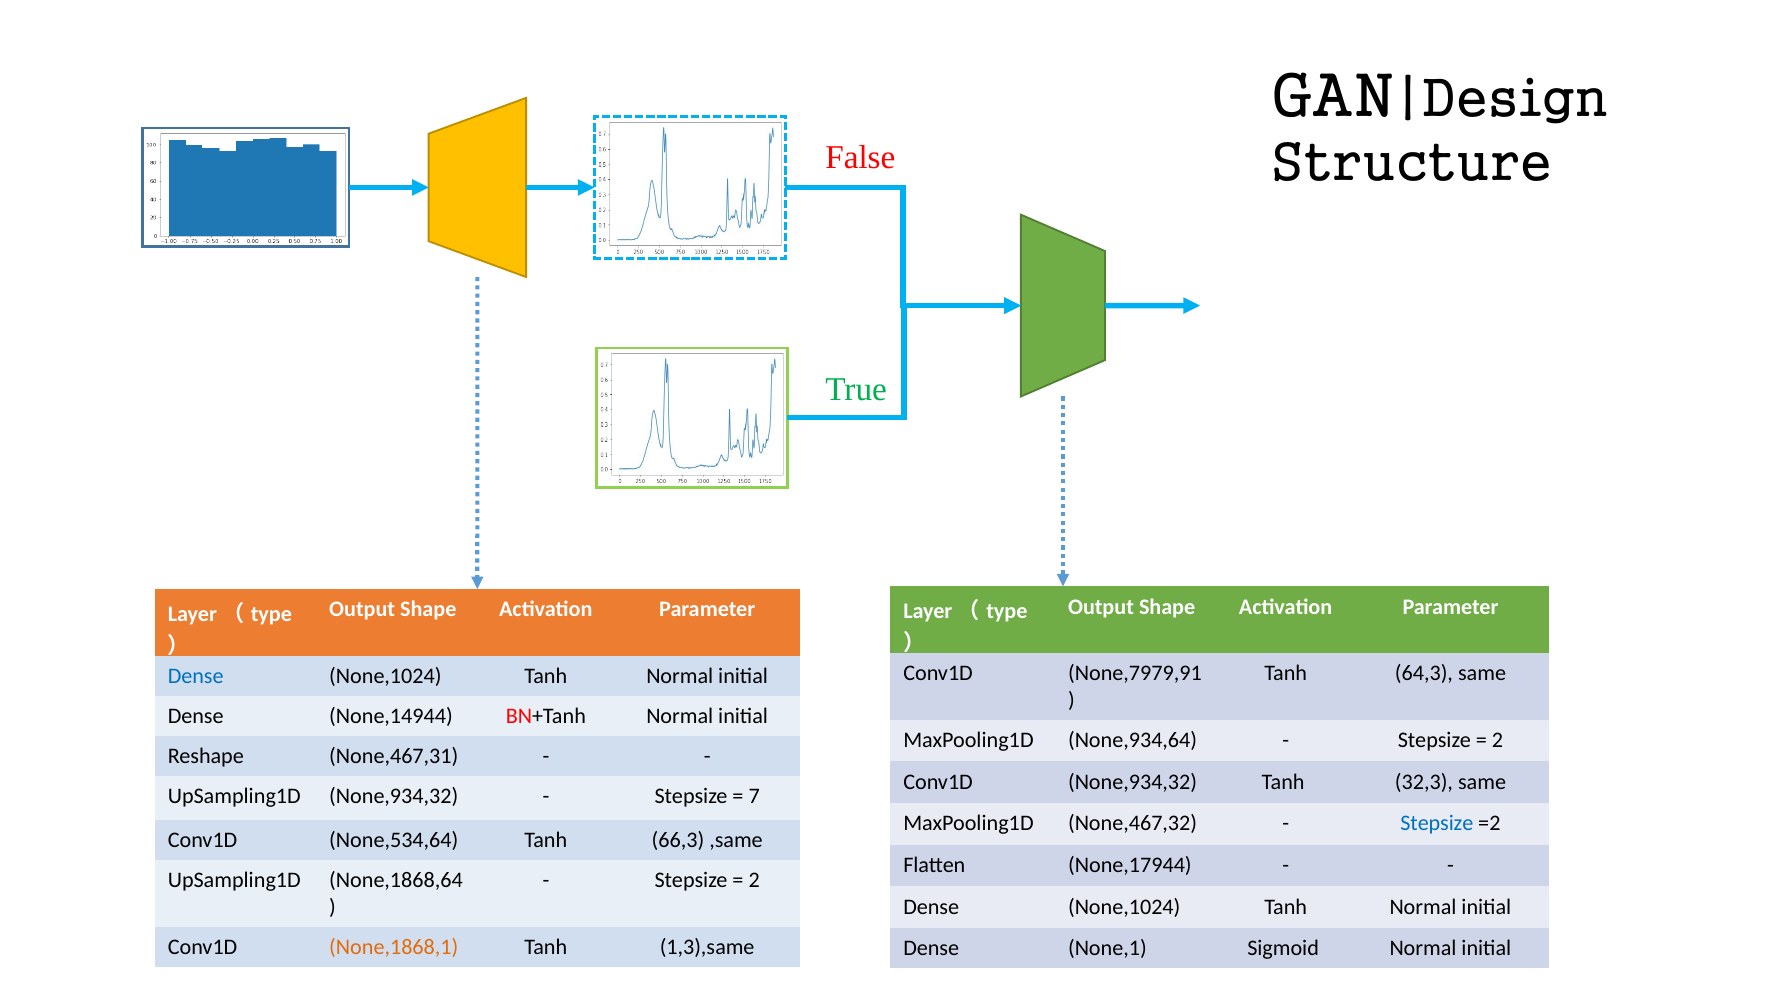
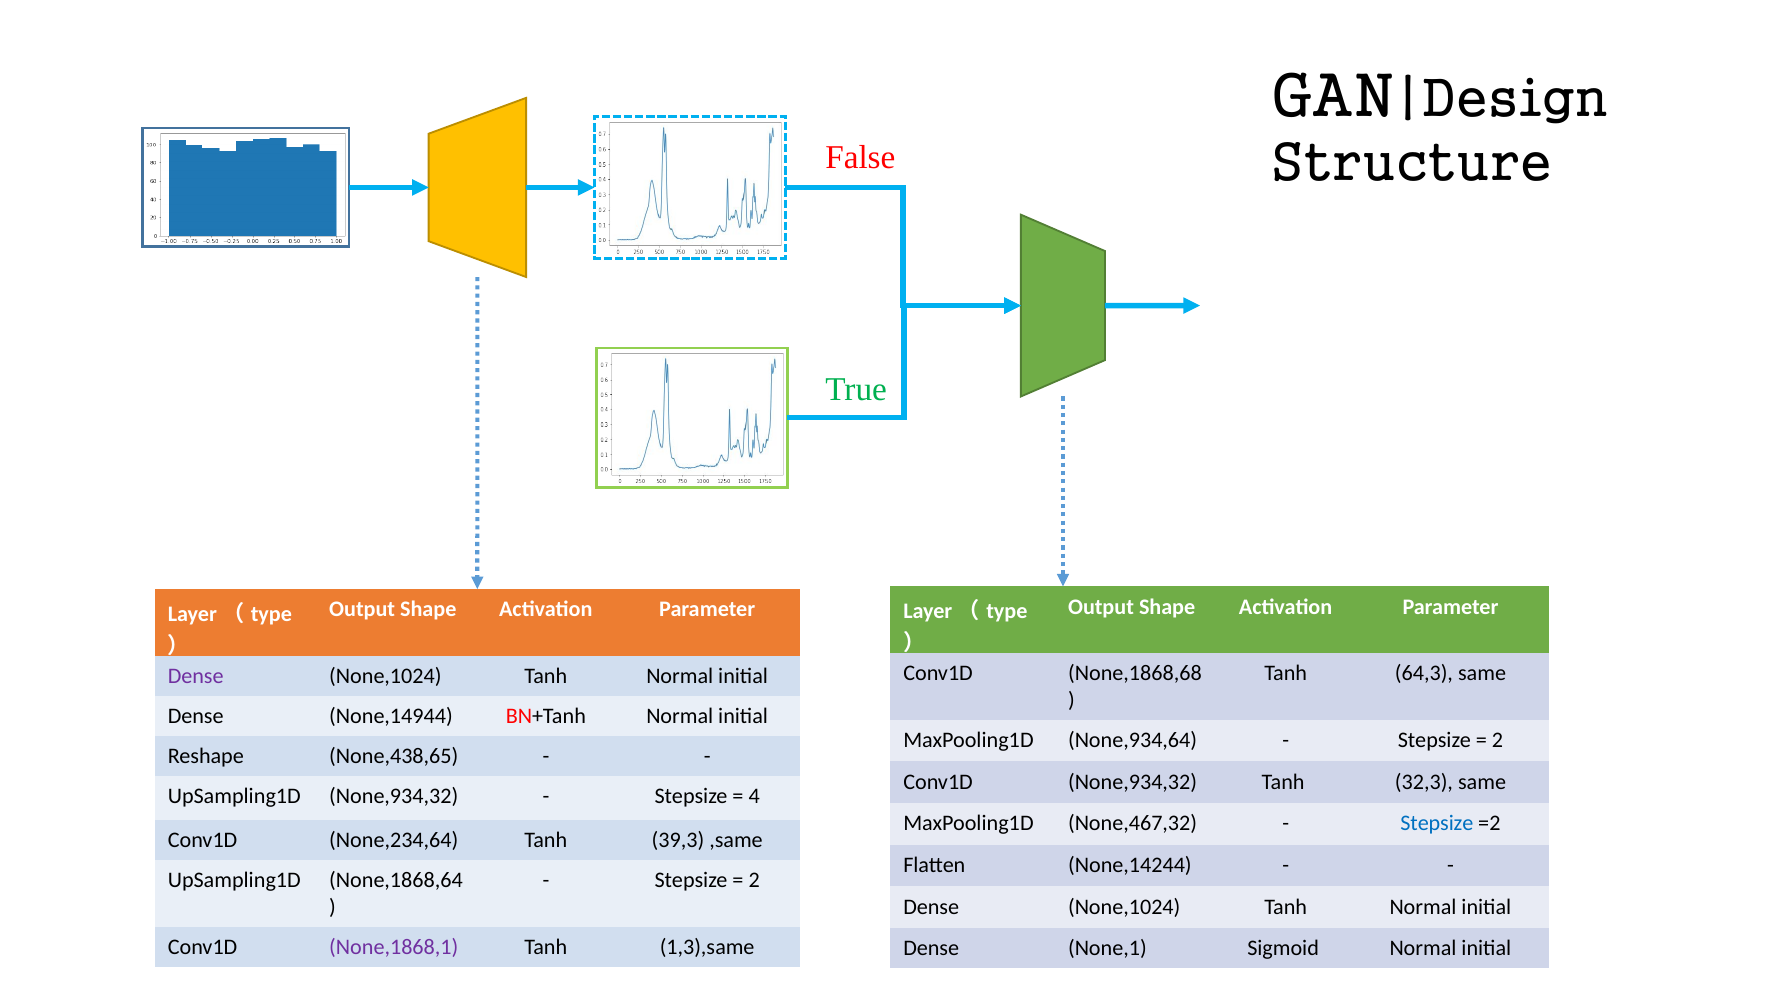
None,7979,91: None,7979,91 -> None,1868,68 (1135, 674)
Dense colour: blue -> purple (196, 676)
None,467,31: None,467,31 -> None,438,65 (394, 756)
7: 7 -> 4 (754, 796)
None,534,64: None,534,64 -> None,234,64 (394, 841)
66,3: 66,3 -> 39,3 (678, 841)
None,17944: None,17944 -> None,14244 (1130, 865)
None,1868,1 colour: orange -> purple (394, 948)
